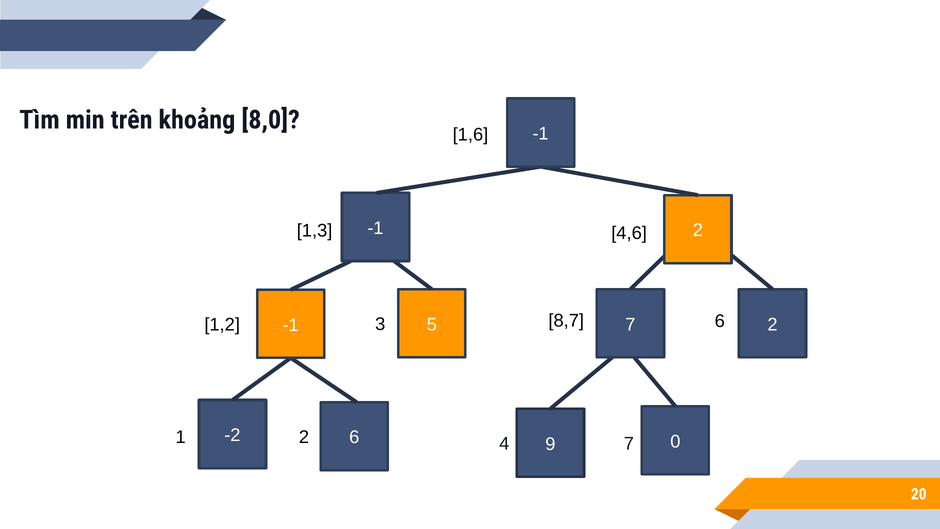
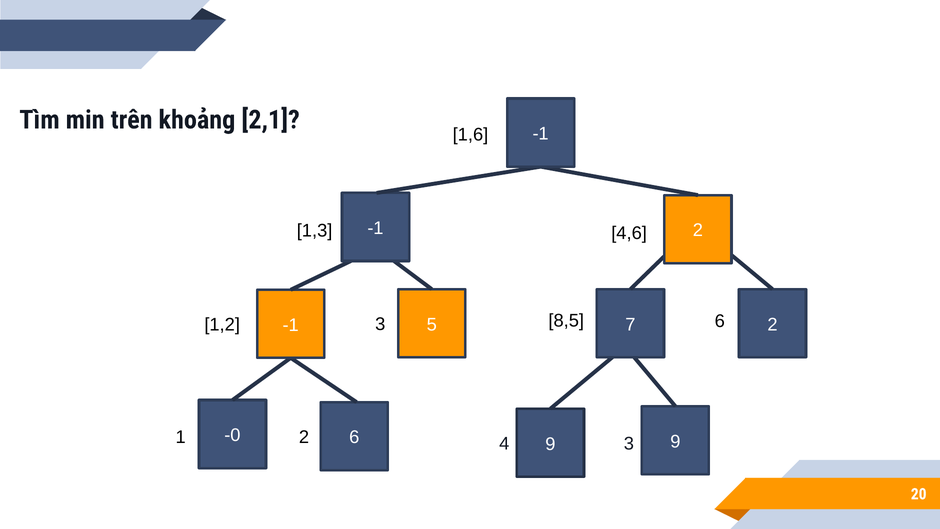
8,0: 8,0 -> 2,1 (271, 120)
8,7: 8,7 -> 8,5 (566, 320)
-2: -2 -> -0 (232, 435)
4 7: 7 -> 3 (629, 444)
9 0: 0 -> 9 (675, 441)
